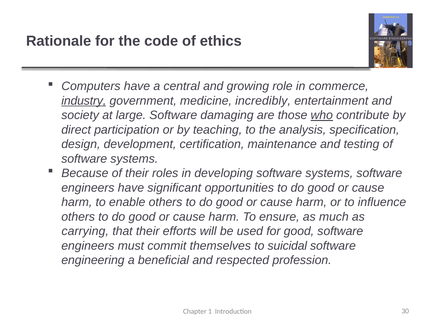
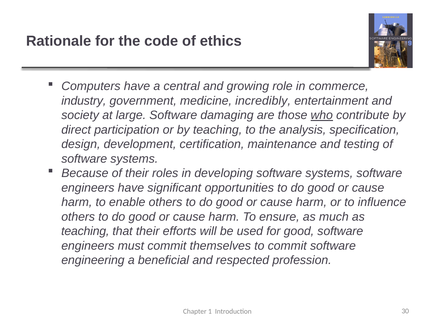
industry underline: present -> none (84, 101)
carrying: carrying -> teaching (85, 231)
to suicidal: suicidal -> commit (287, 246)
